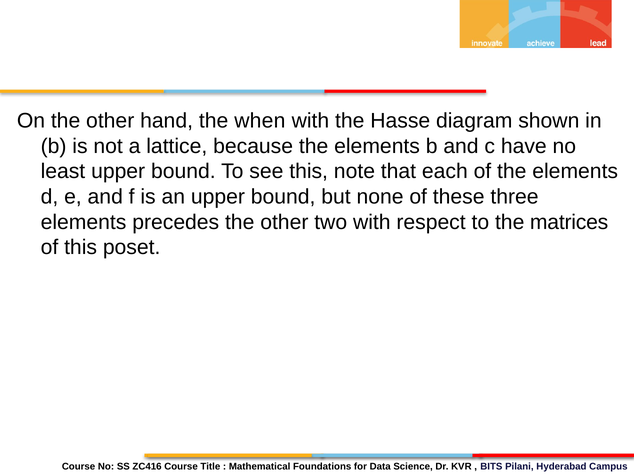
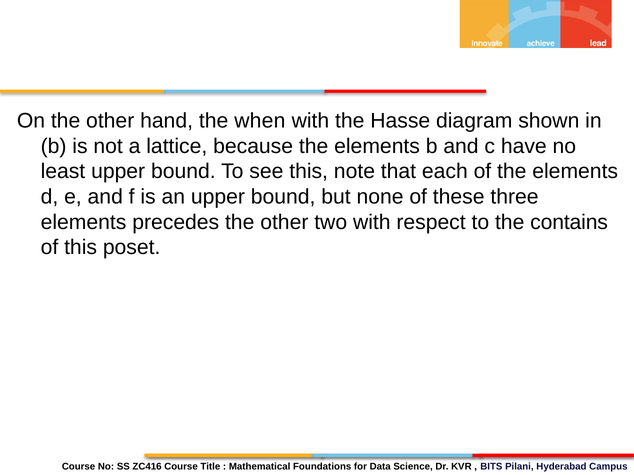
matrices: matrices -> contains (569, 222)
